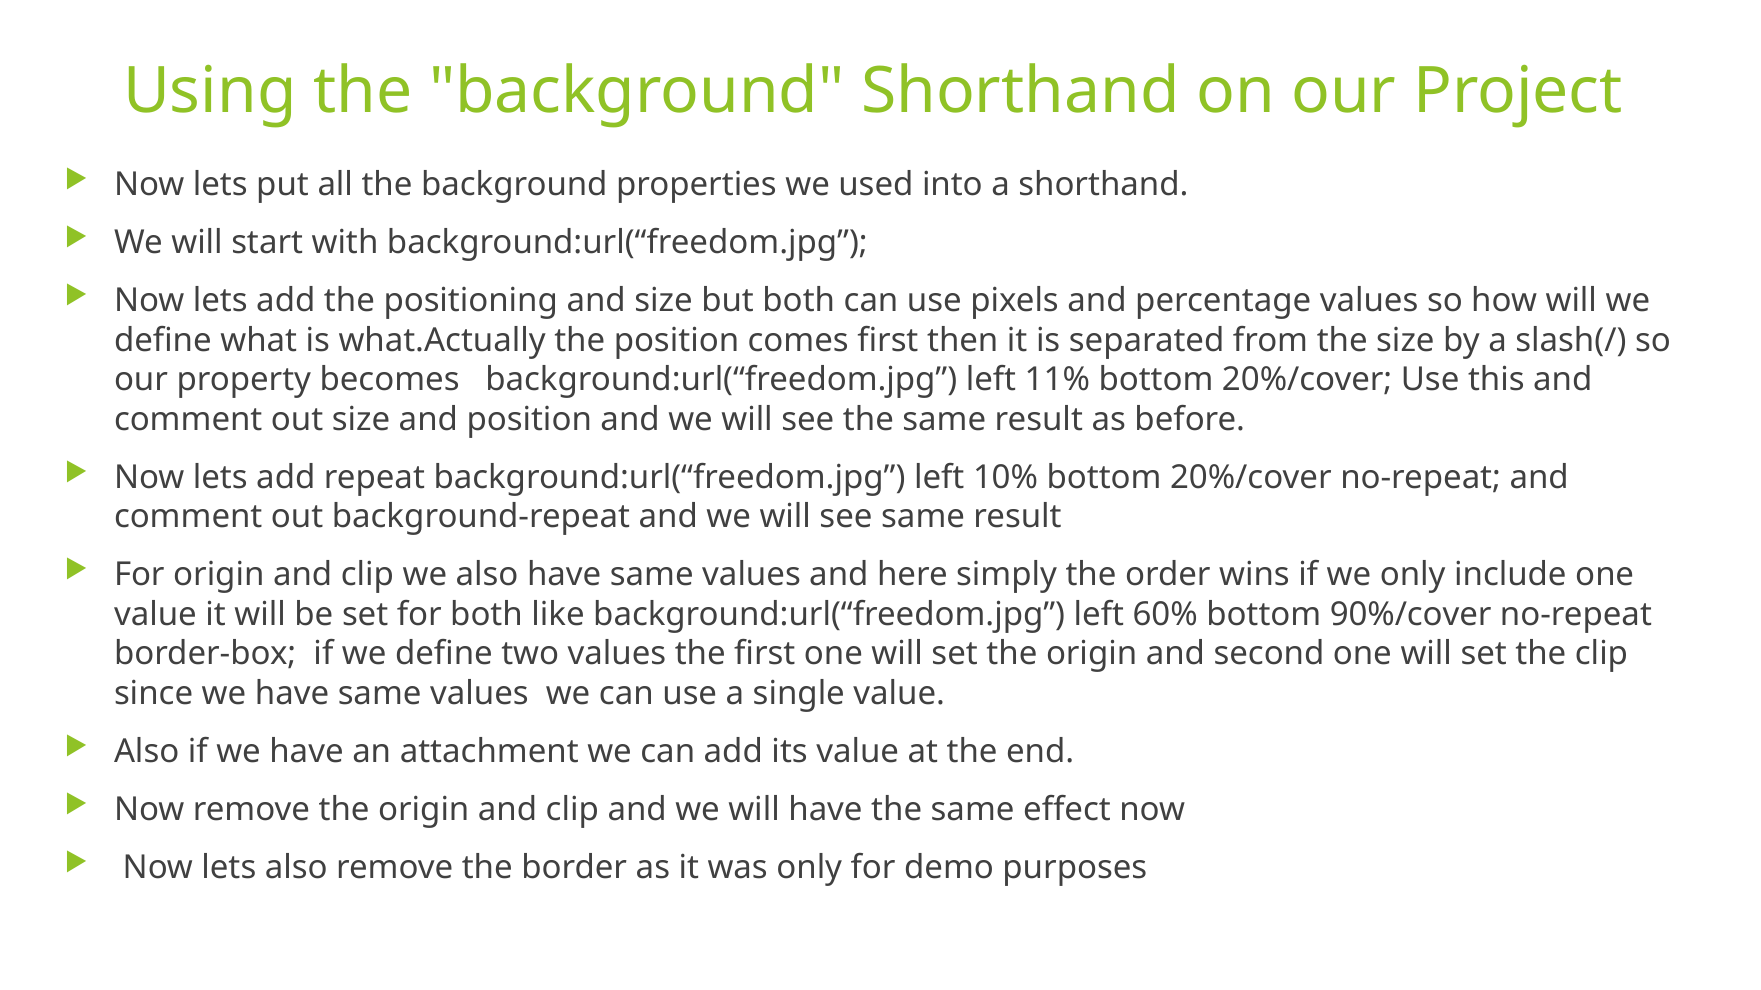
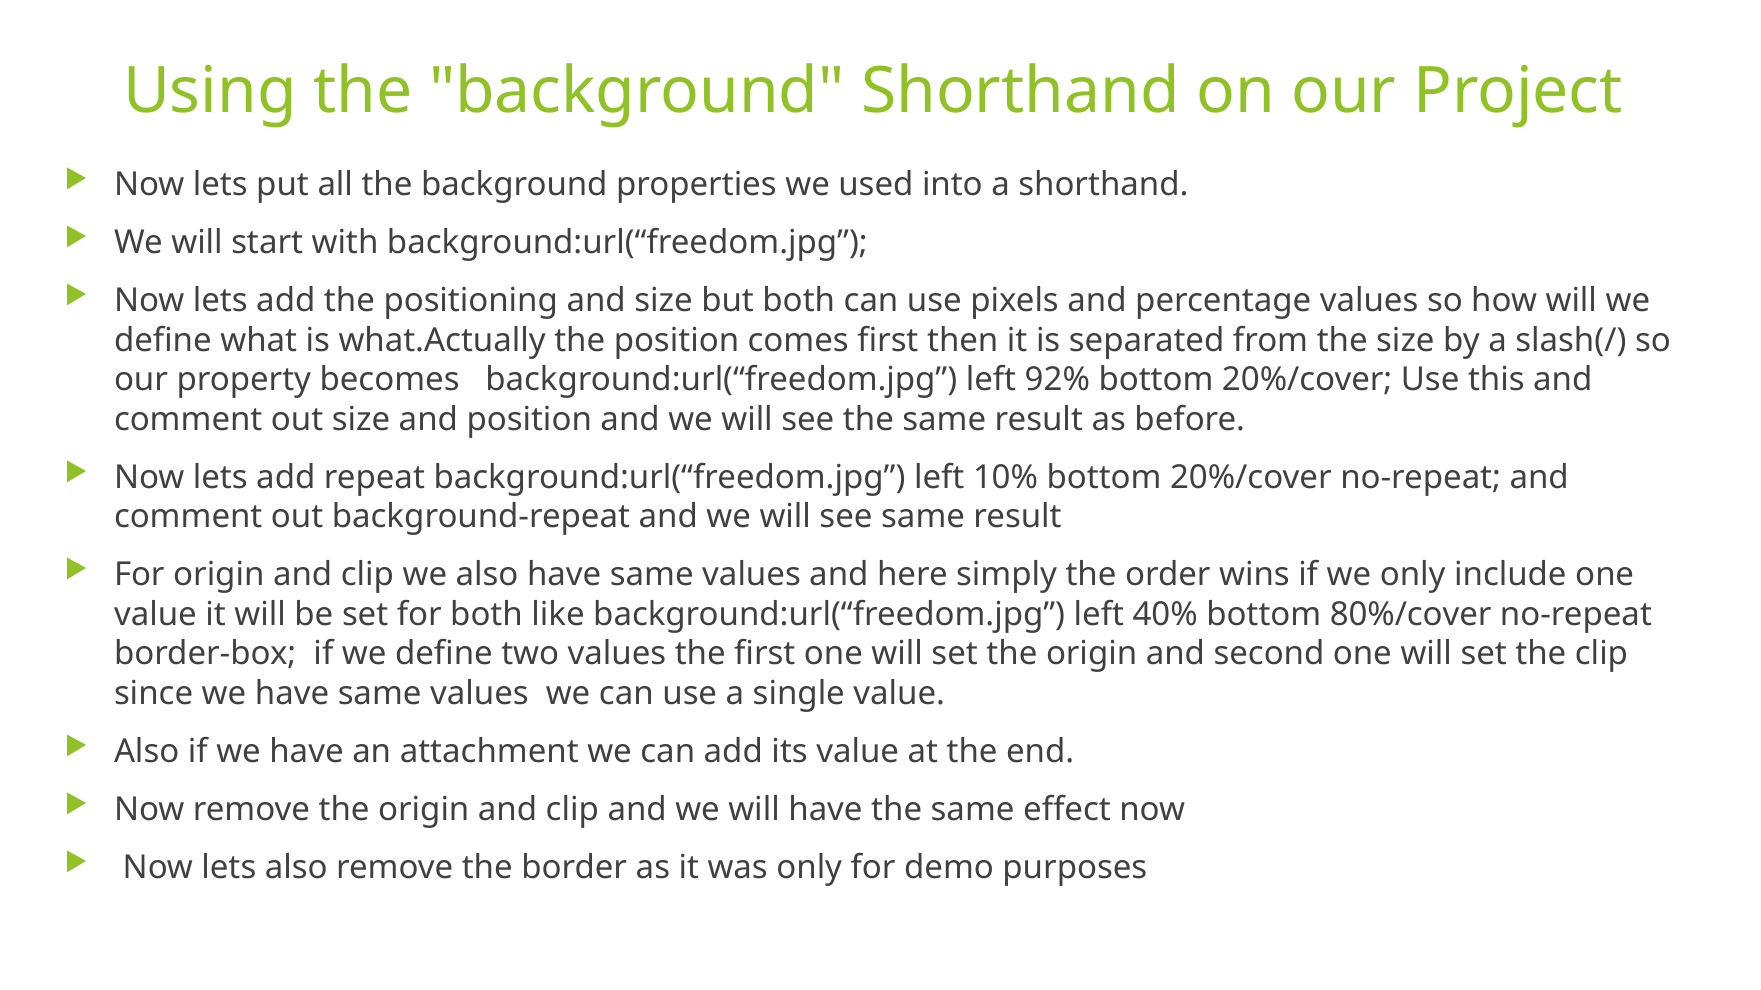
11%: 11% -> 92% (1057, 380)
60%: 60% -> 40% (1165, 615)
90%/cover: 90%/cover -> 80%/cover (1411, 615)
